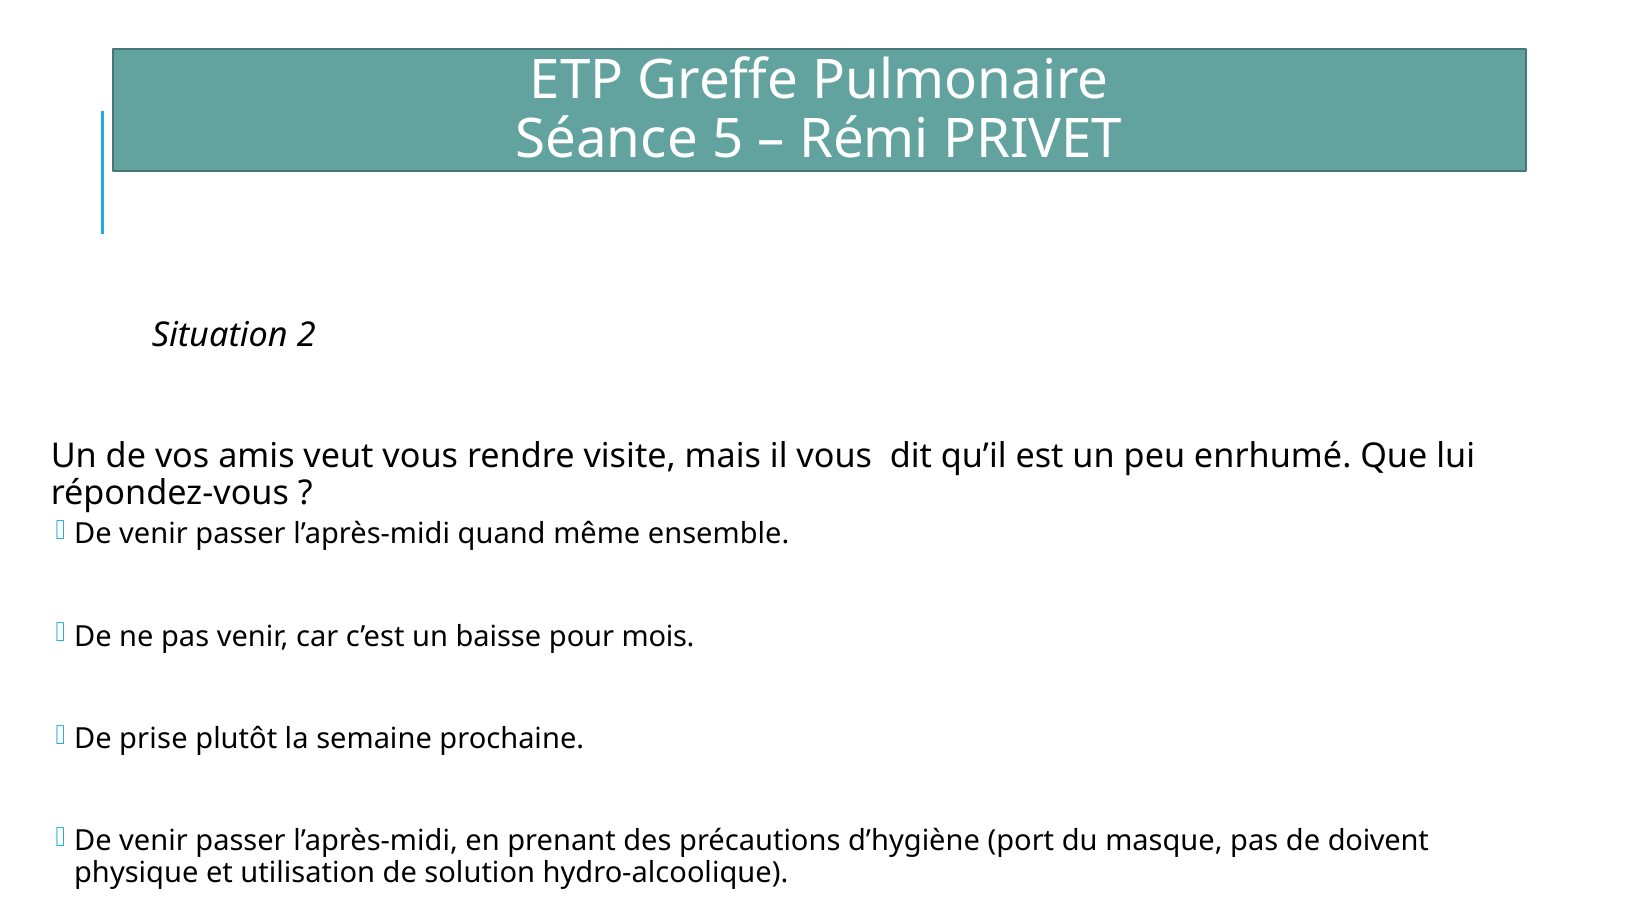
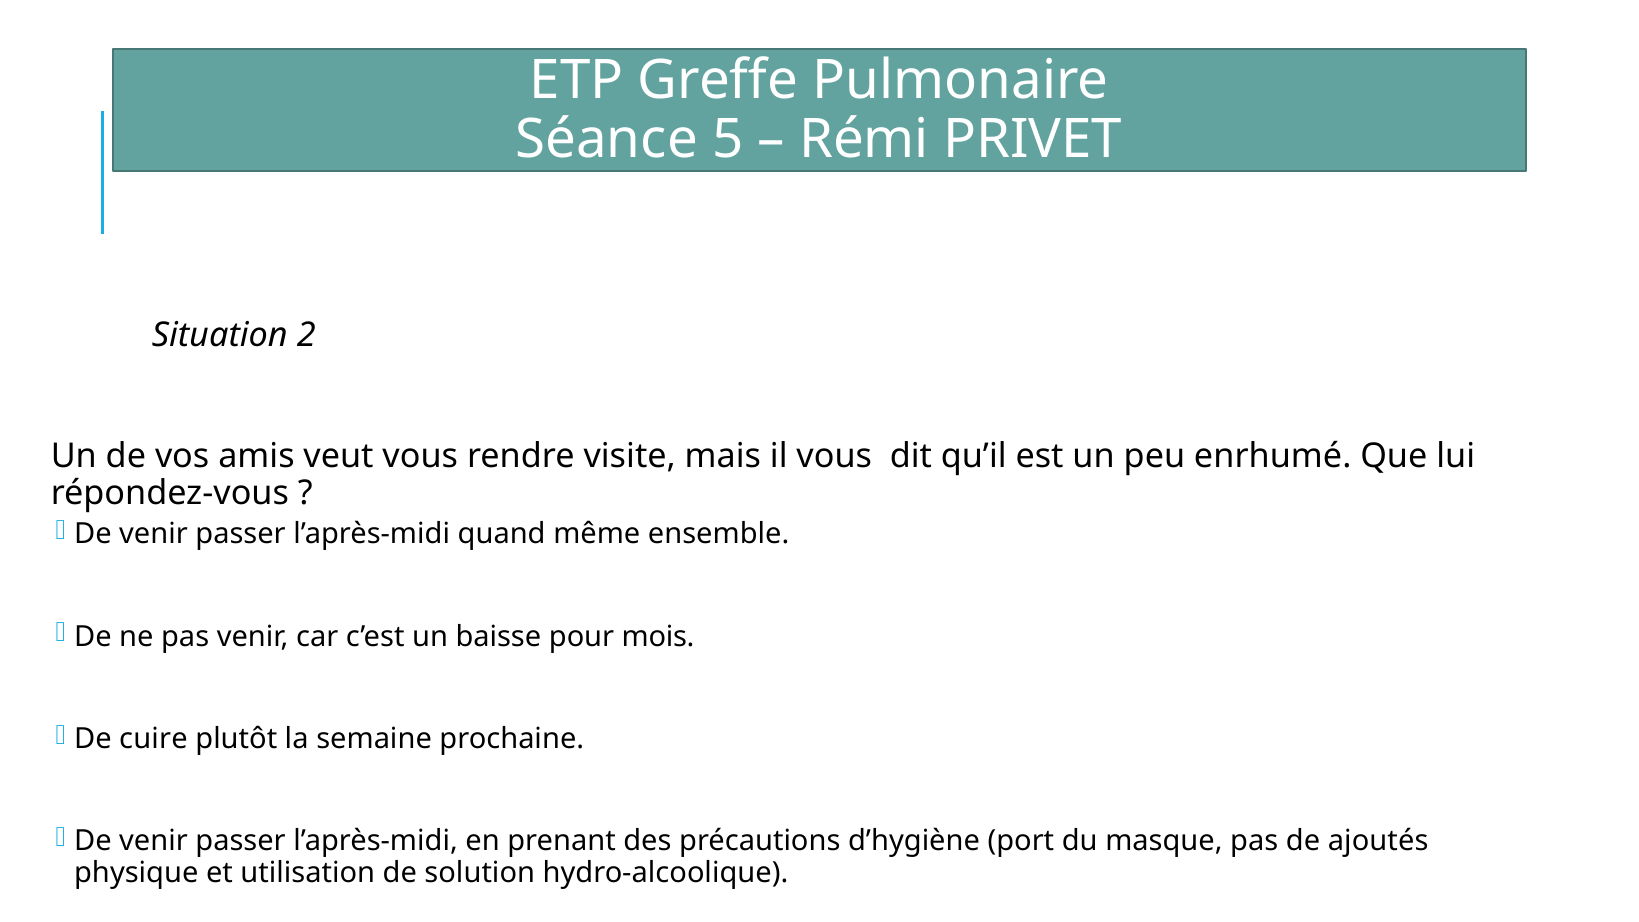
prise: prise -> cuire (153, 739)
doivent: doivent -> ajoutés (1378, 841)
